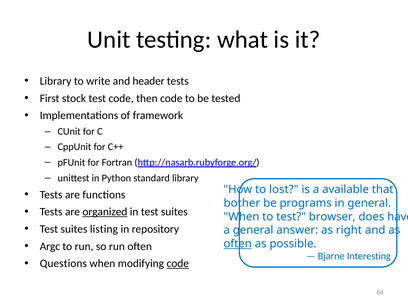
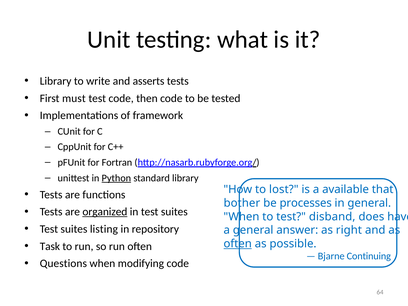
header: header -> asserts (149, 81)
stock: stock -> must (74, 98)
Python underline: none -> present (116, 178)
programs: programs -> processes (306, 203)
browser: browser -> disband (332, 217)
Argc: Argc -> Task (50, 246)
Interesting: Interesting -> Continuing (369, 256)
code underline: present -> none (178, 264)
